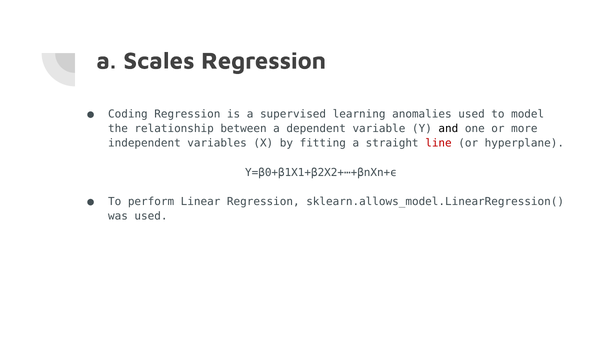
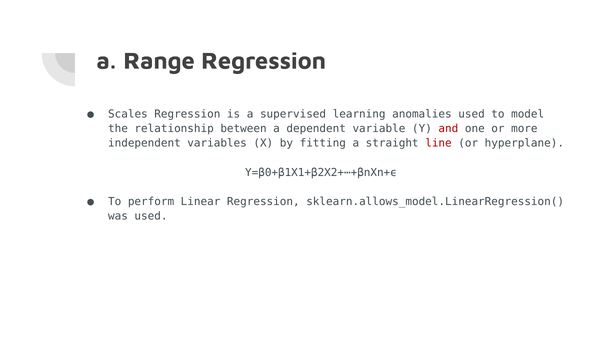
Scales: Scales -> Range (159, 61)
Coding: Coding -> Scales (128, 114)
and colour: black -> red (448, 129)
